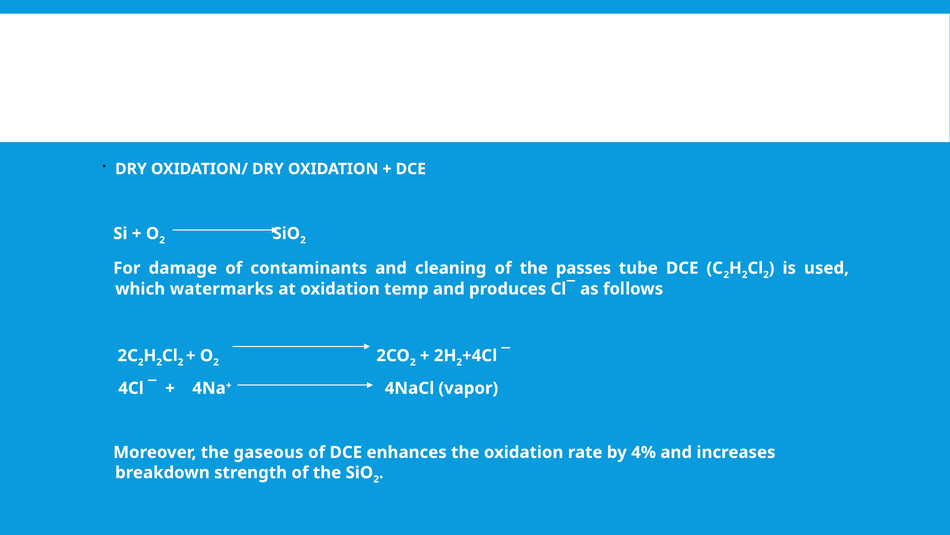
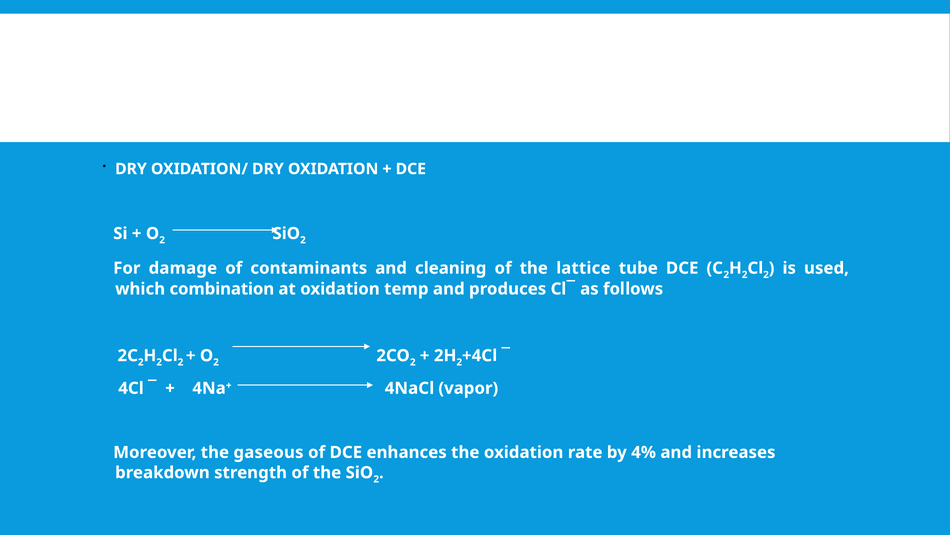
passes: passes -> lattice (583, 268)
watermarks: watermarks -> combination (222, 289)
